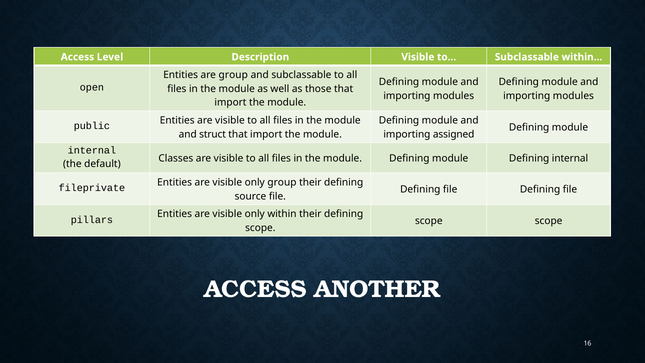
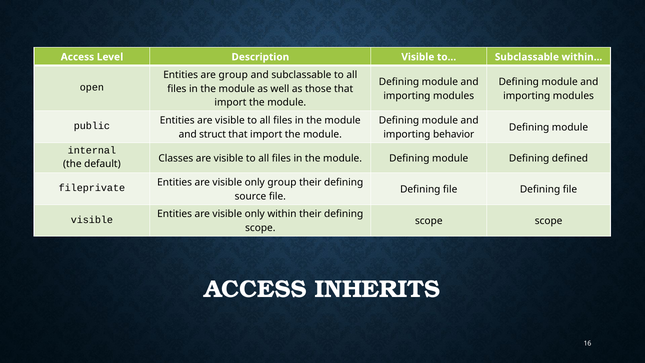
assigned: assigned -> behavior (454, 134)
Defining internal: internal -> defined (570, 158)
pillars: pillars -> visible (92, 220)
ANOTHER: ANOTHER -> INHERITS (377, 289)
